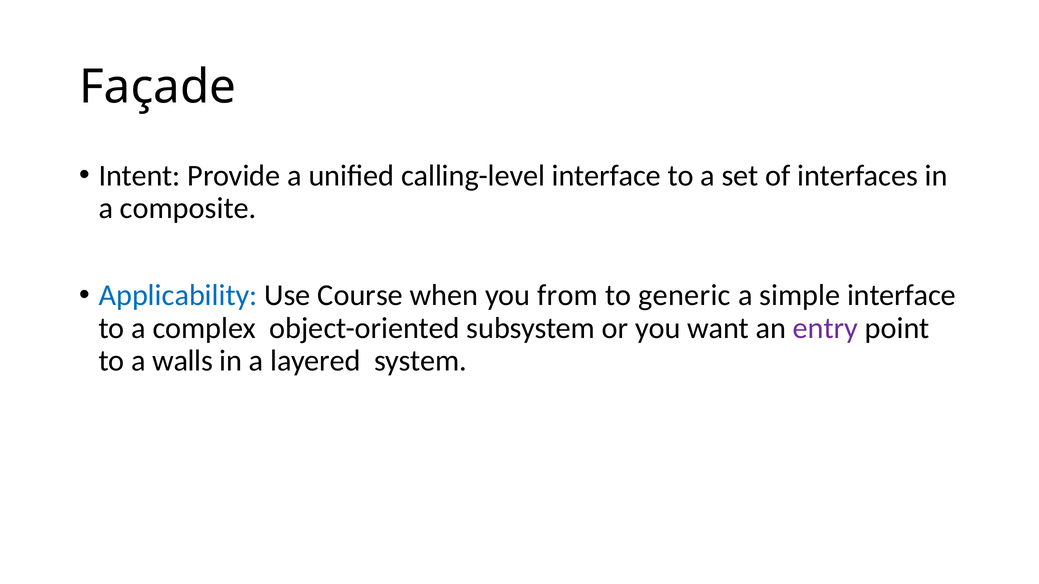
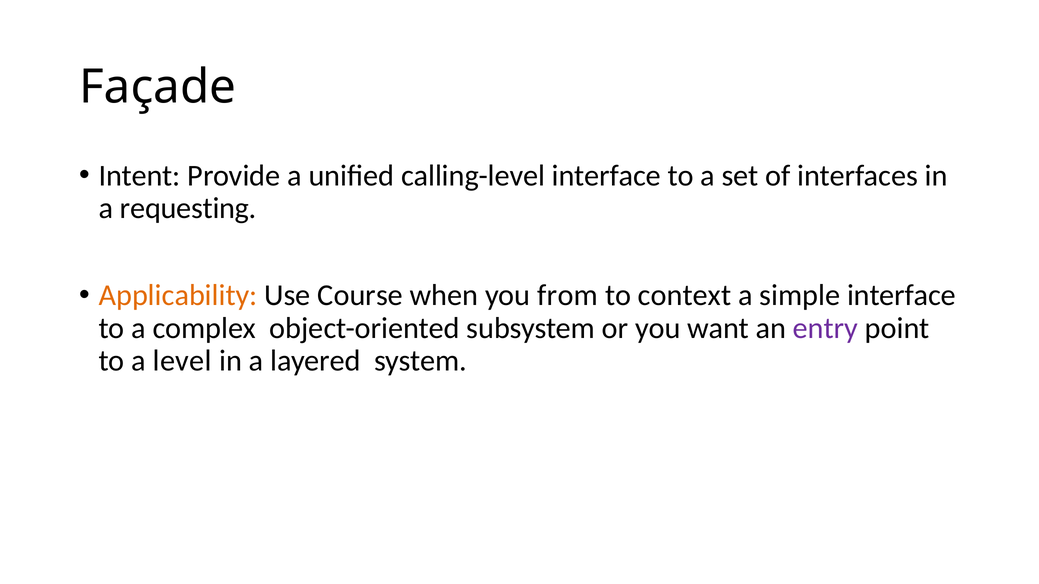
composite: composite -> requesting (188, 208)
Applicability colour: blue -> orange (178, 296)
generic: generic -> context (685, 296)
walls: walls -> level (182, 361)
